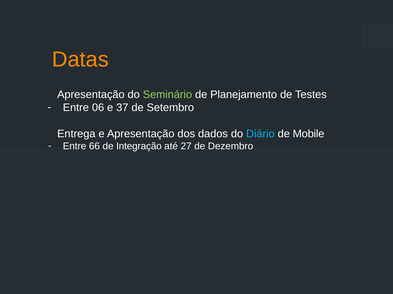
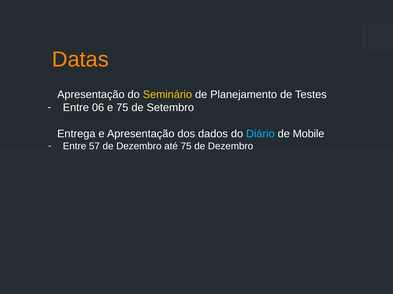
Seminário colour: light green -> yellow (167, 95)
e 37: 37 -> 75 (122, 108)
66: 66 -> 57 (94, 146)
Integração: Integração -> Dezembro (139, 146)
até 27: 27 -> 75 (186, 146)
